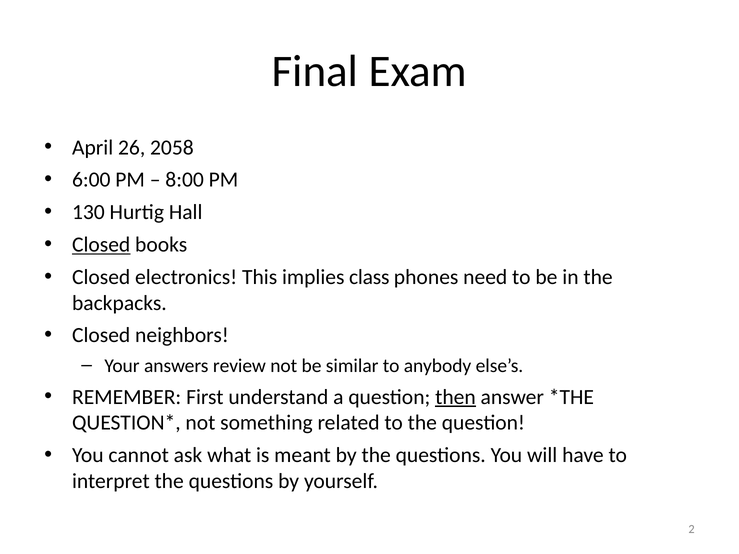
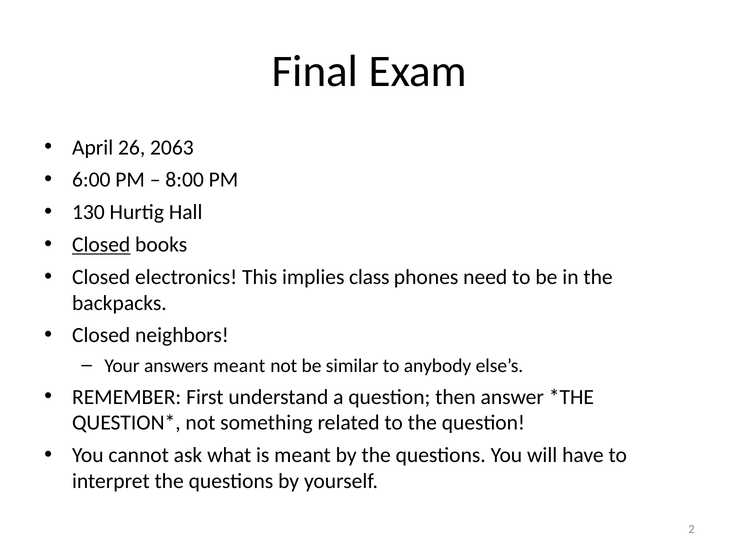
2058: 2058 -> 2063 (172, 147)
answers review: review -> meant (239, 366)
then underline: present -> none (455, 397)
